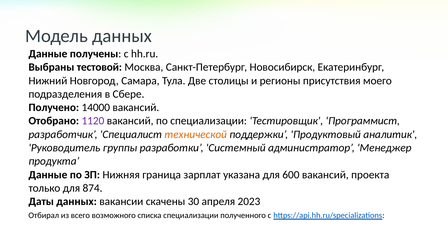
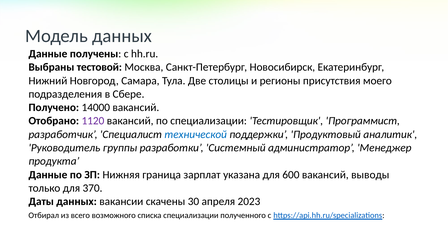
технической colour: orange -> blue (196, 134)
проекта: проекта -> выводы (370, 175)
874: 874 -> 370 (93, 188)
